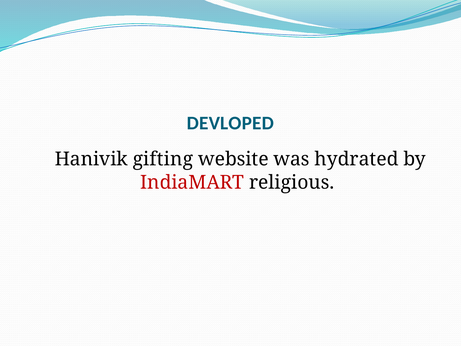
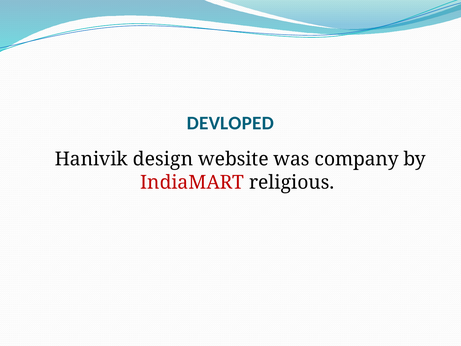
gifting: gifting -> design (163, 159)
hydrated: hydrated -> company (357, 159)
